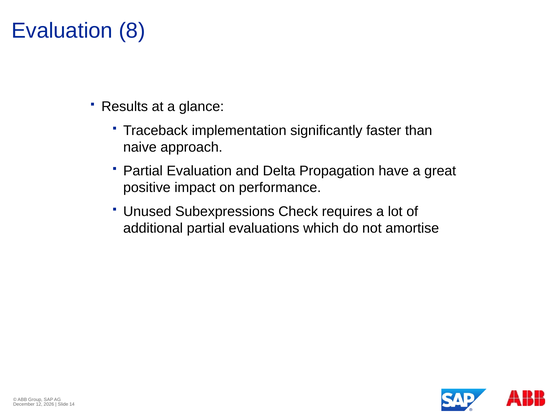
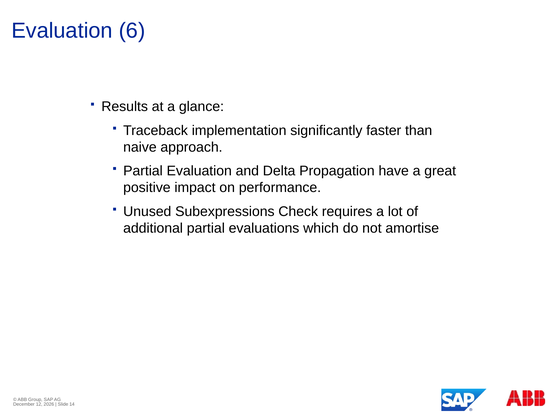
8: 8 -> 6 (132, 31)
